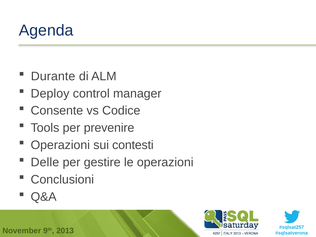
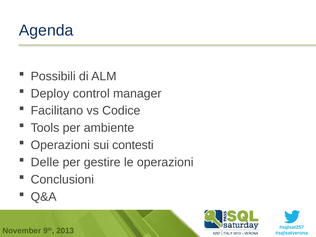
Durante: Durante -> Possibili (53, 76)
Consente: Consente -> Facilitano (57, 111)
prevenire: prevenire -> ambiente (109, 128)
